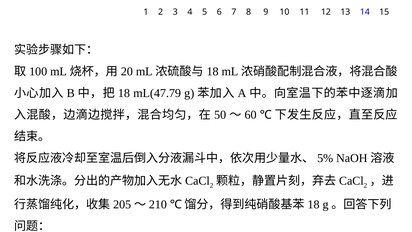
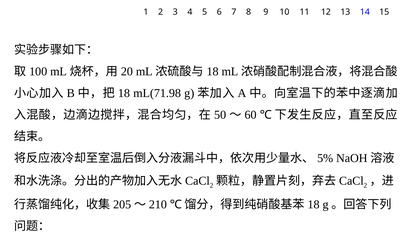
mL(47.79: mL(47.79 -> mL(71.98 (157, 93)
